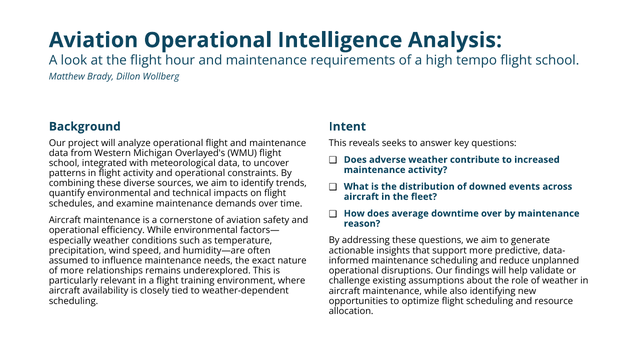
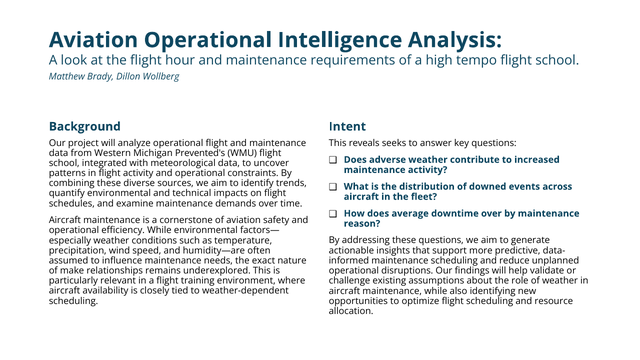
Overlayed's: Overlayed's -> Prevented's (200, 153)
of more: more -> make (72, 271)
